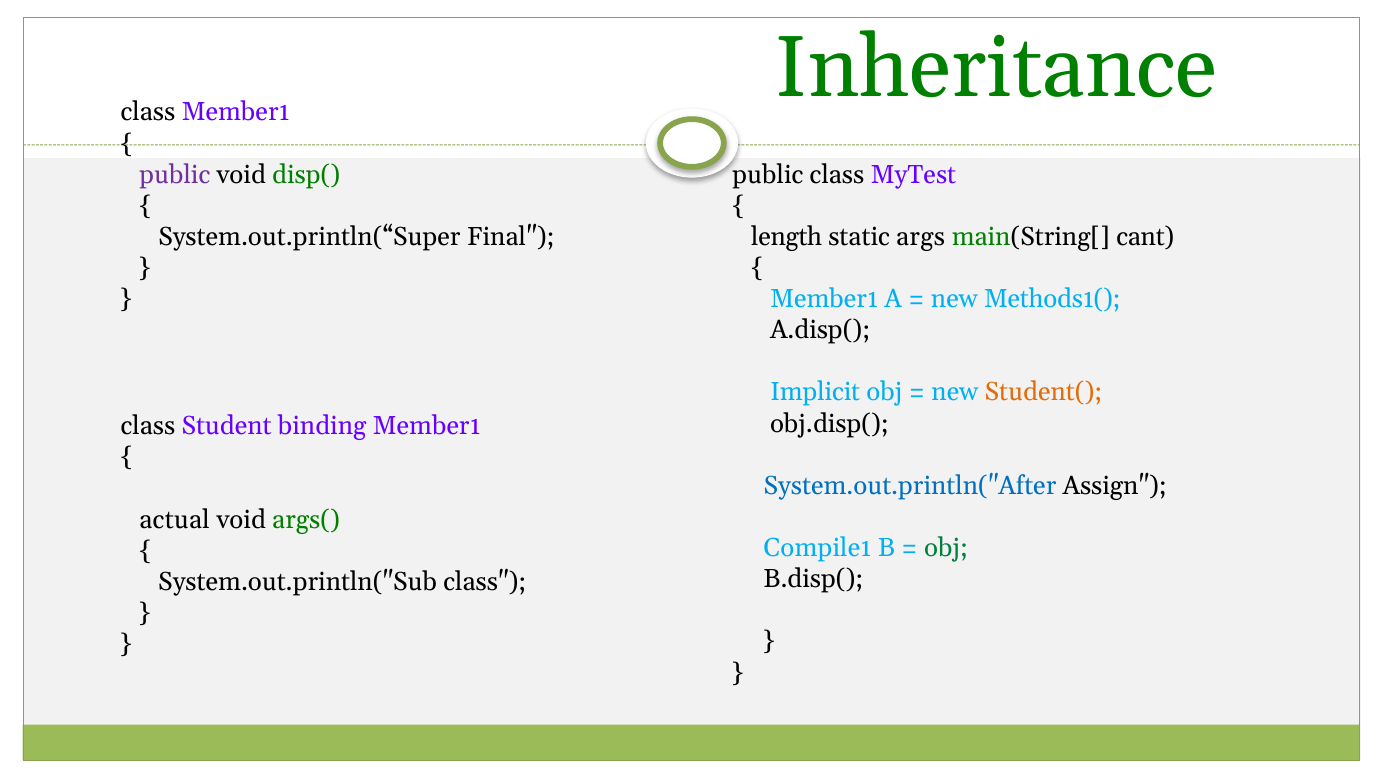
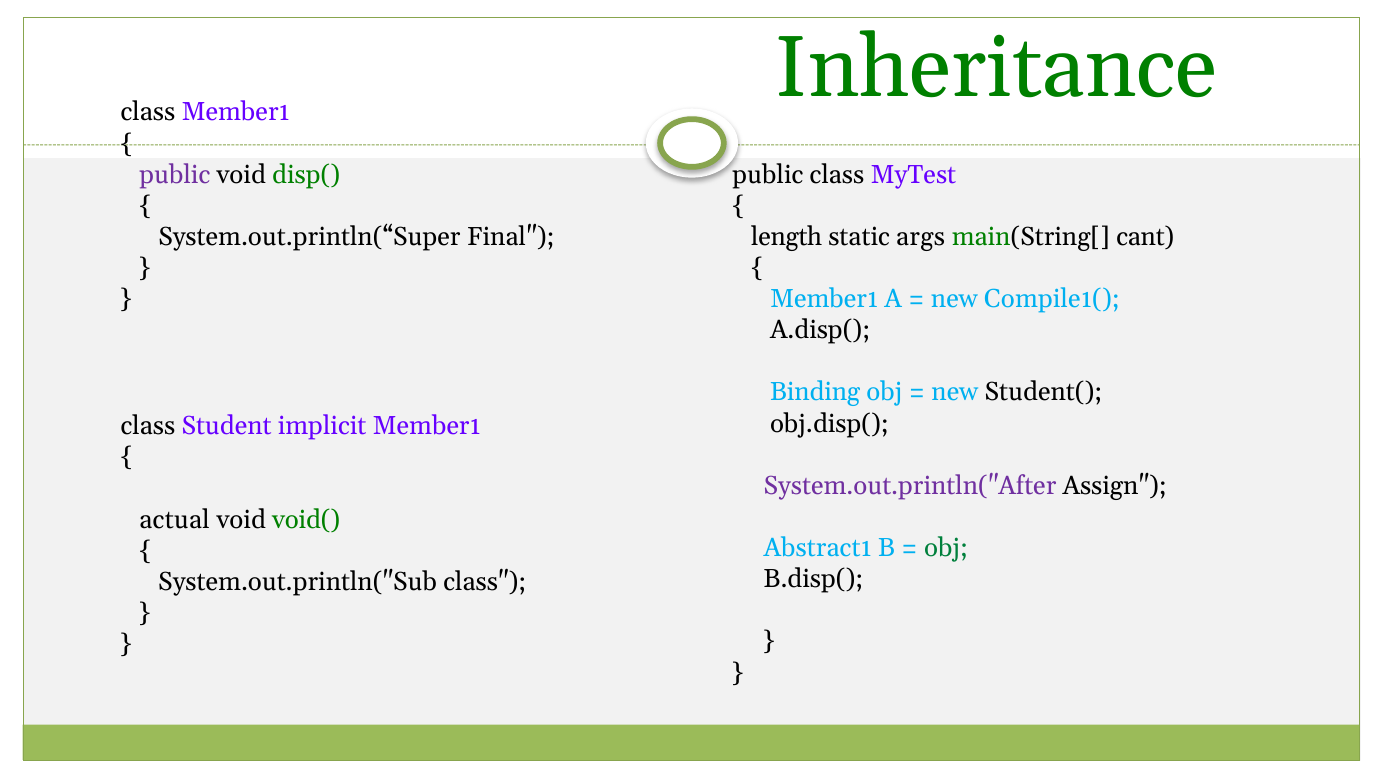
Methods1(: Methods1( -> Compile1( (1052, 299)
Implicit: Implicit -> Binding (815, 393)
Student( colour: orange -> black (1044, 393)
binding: binding -> implicit (322, 427)
System.out.println("After colour: blue -> purple (910, 486)
args(: args( -> void( (306, 520)
Compile1: Compile1 -> Abstract1 (818, 548)
